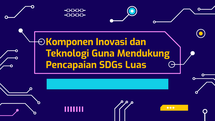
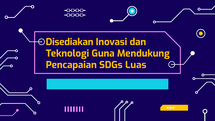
Komponen: Komponen -> Disediakan (70, 42)
